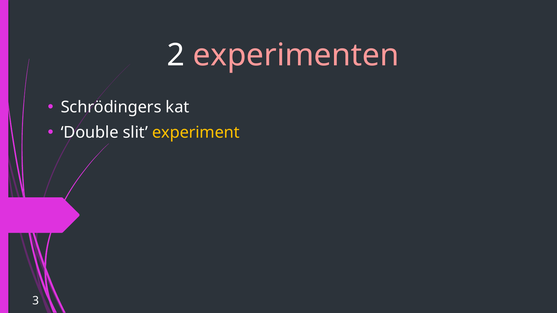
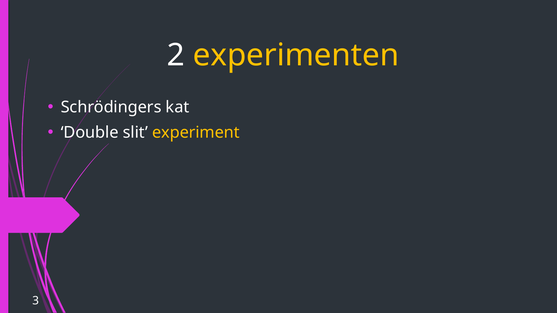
experimenten colour: pink -> yellow (296, 55)
